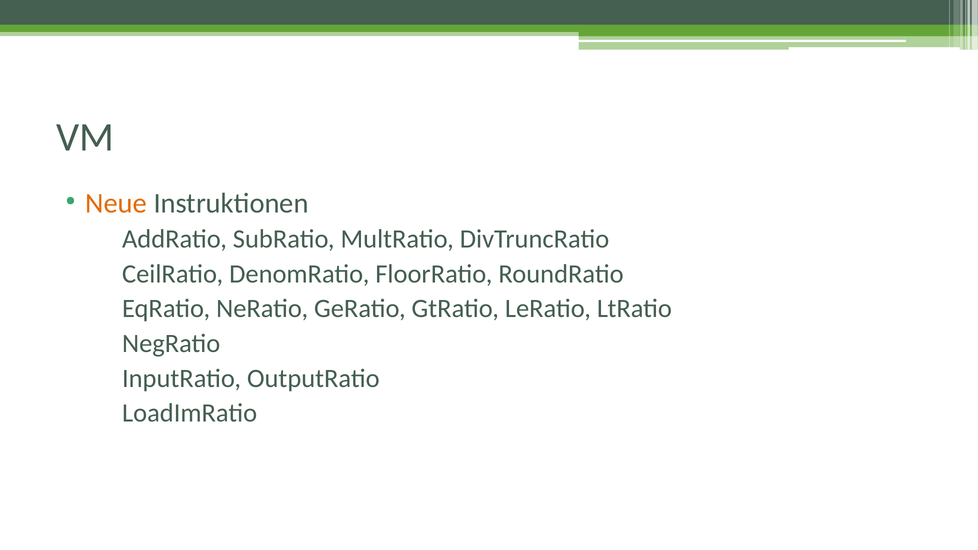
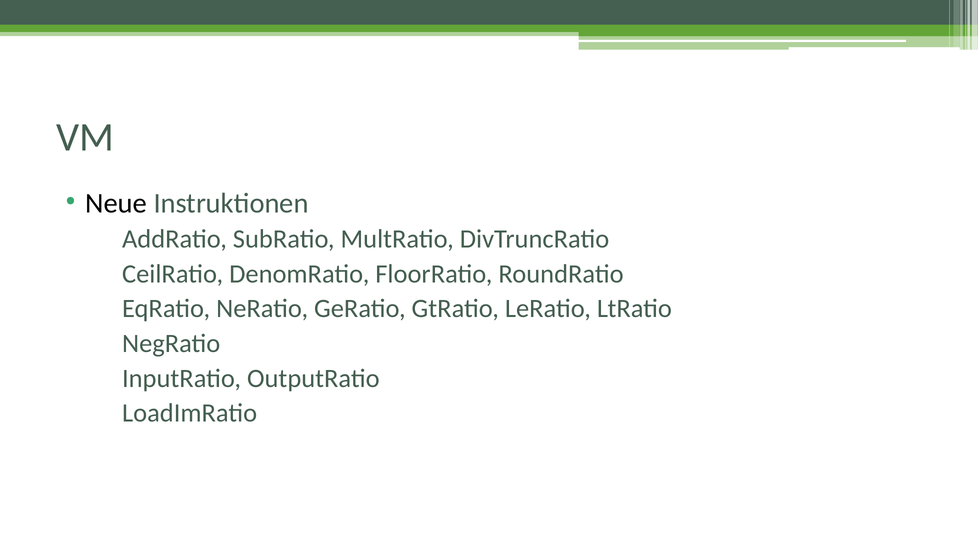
Neue colour: orange -> black (116, 203)
